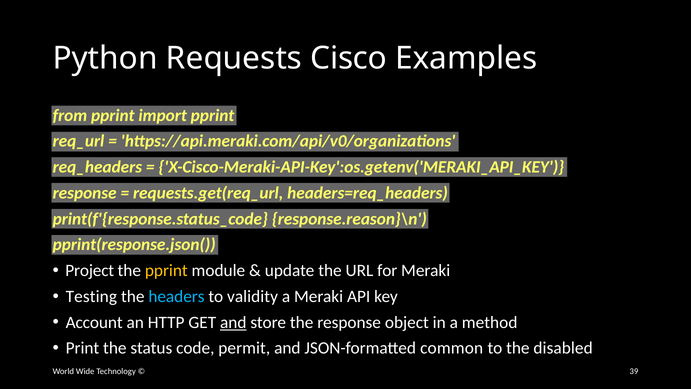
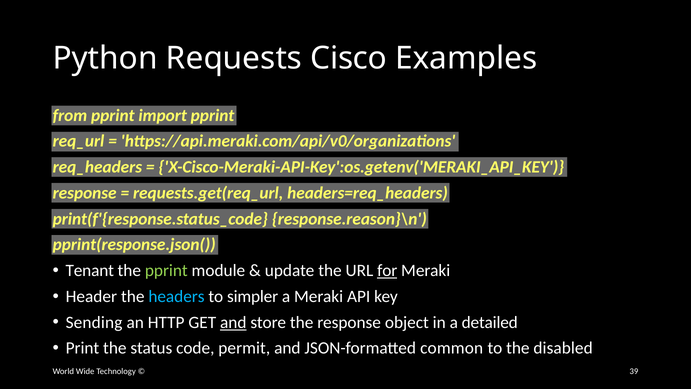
Project: Project -> Tenant (90, 270)
pprint colour: yellow -> light green (166, 270)
for underline: none -> present (387, 270)
Testing: Testing -> Header (91, 296)
validity: validity -> simpler (253, 296)
Account: Account -> Sending (94, 322)
method: method -> detailed (490, 322)
